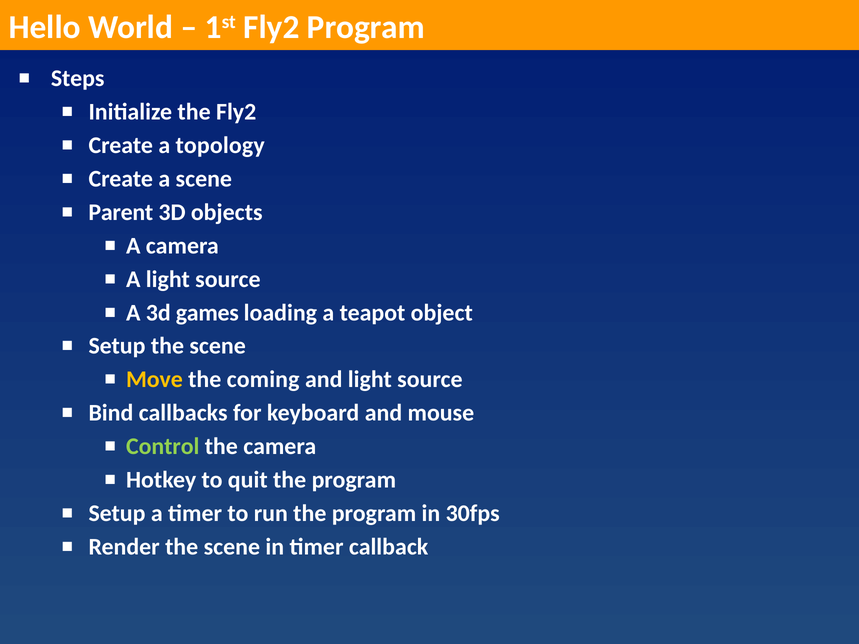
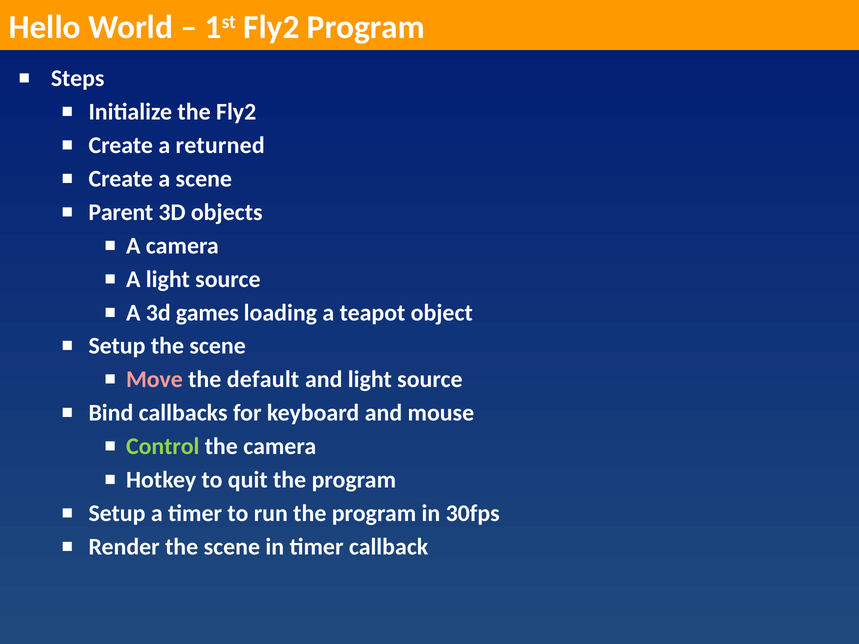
topology: topology -> returned (220, 146)
Move colour: yellow -> pink (154, 380)
coming: coming -> default (263, 380)
